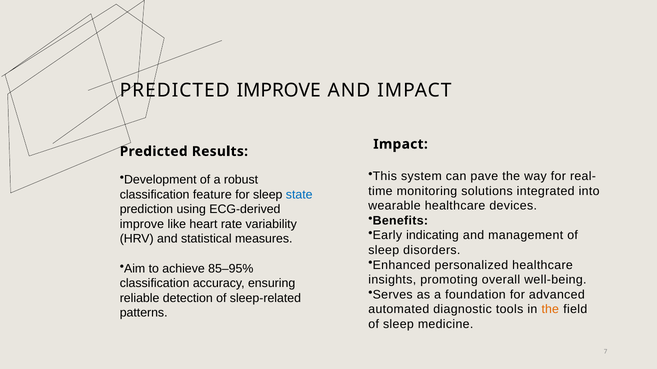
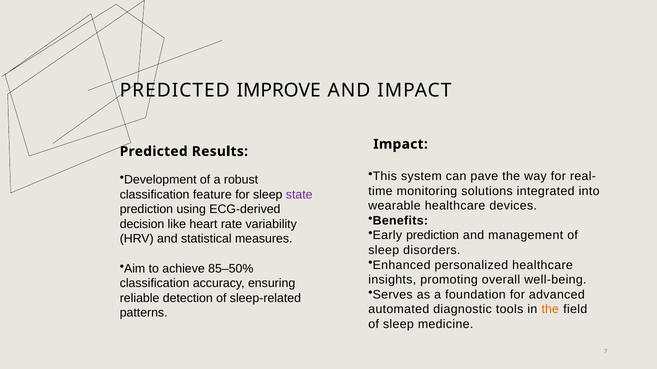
state colour: blue -> purple (299, 195)
improve: improve -> decision (142, 225)
Early indicating: indicating -> prediction (433, 236)
85–95%: 85–95% -> 85–50% (231, 269)
